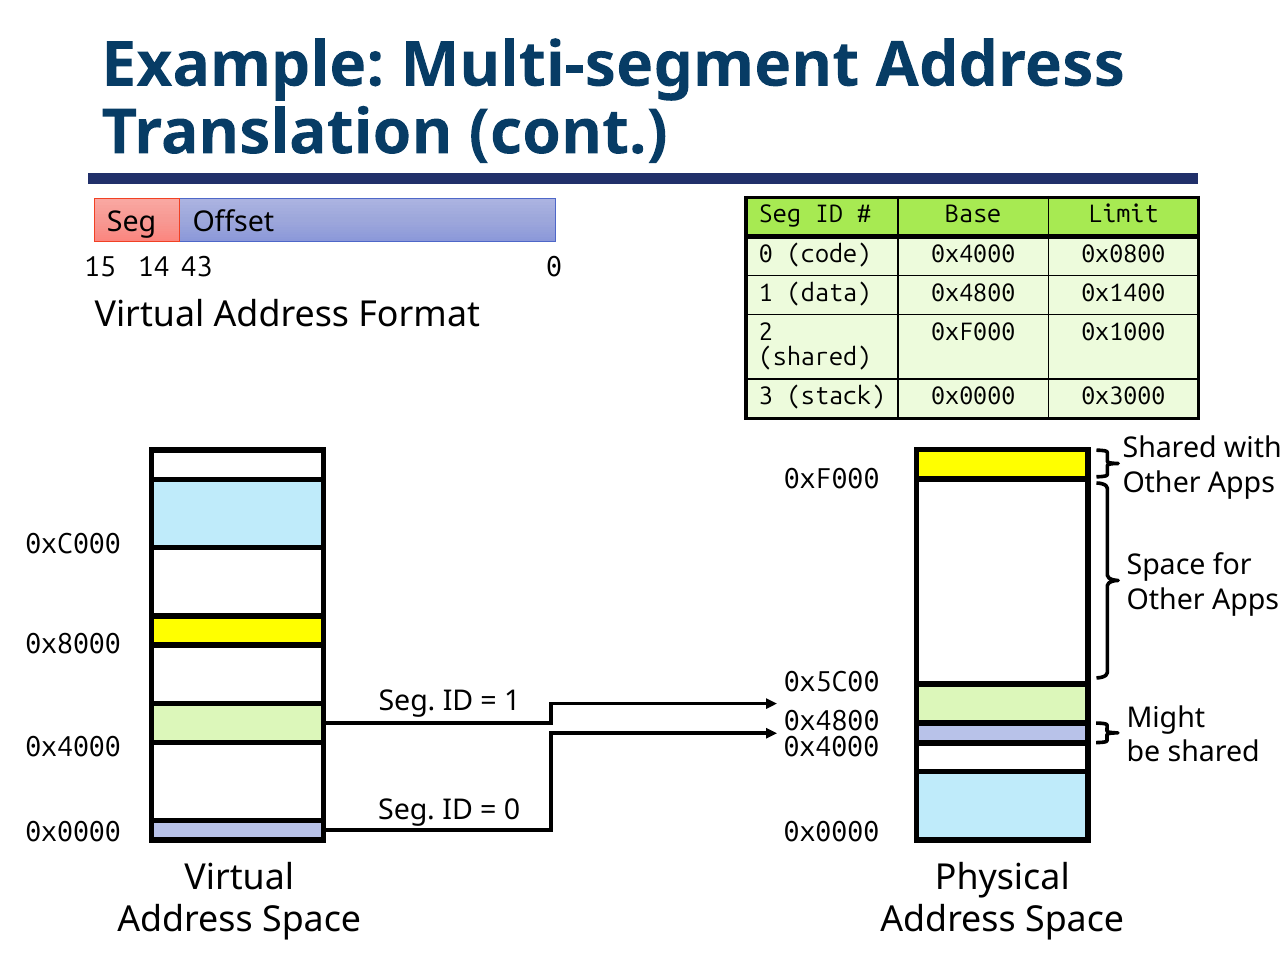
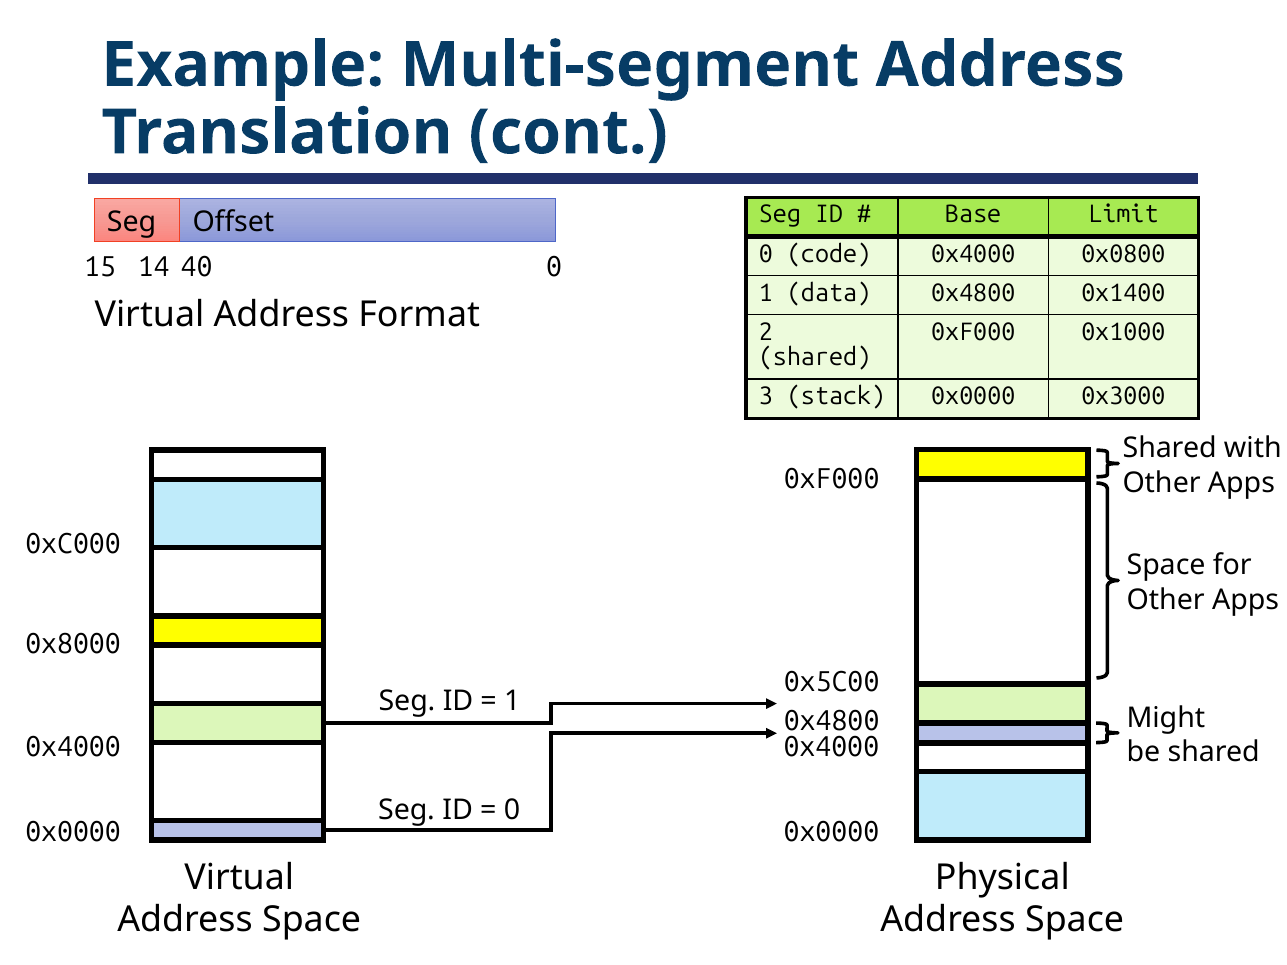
43: 43 -> 40 (197, 267)
